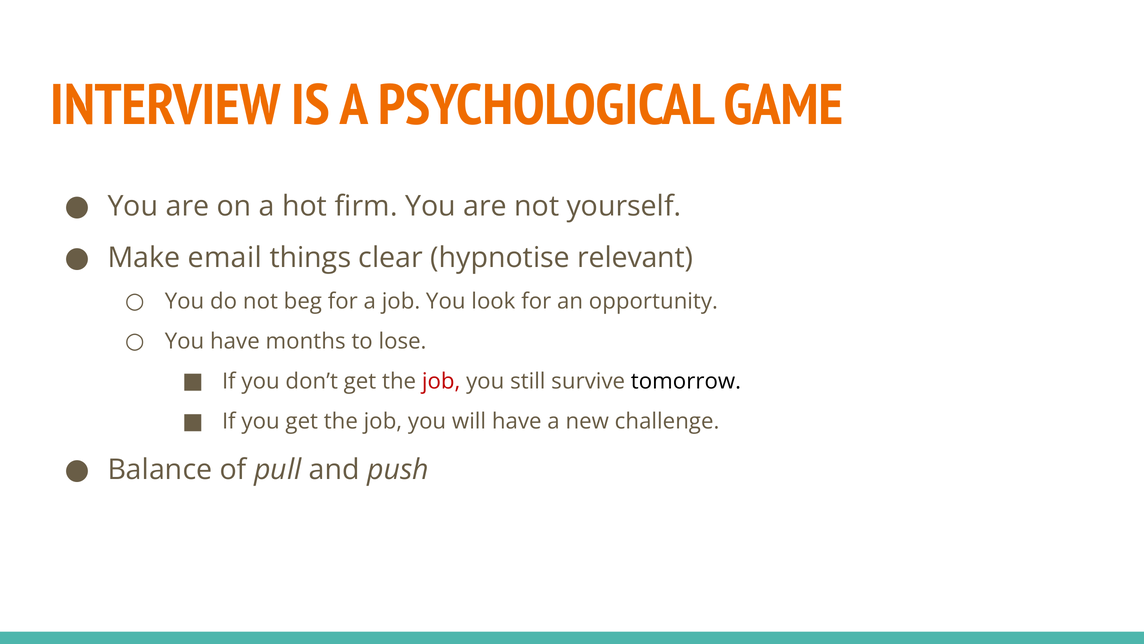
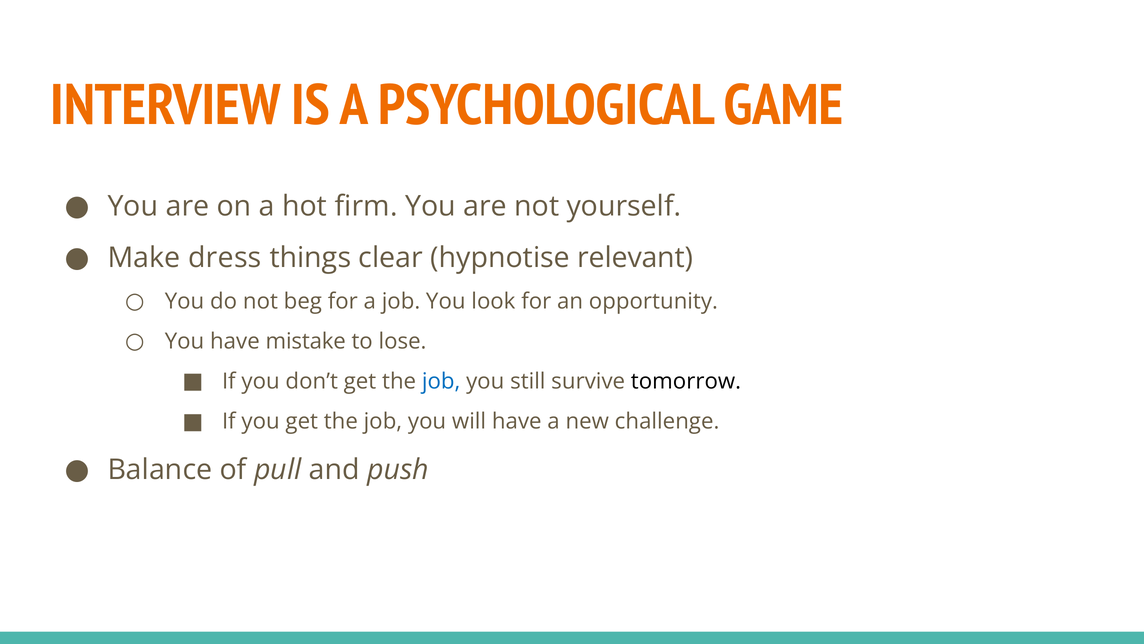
email: email -> dress (225, 258)
months: months -> mistake (306, 341)
job colour: red -> blue (441, 381)
